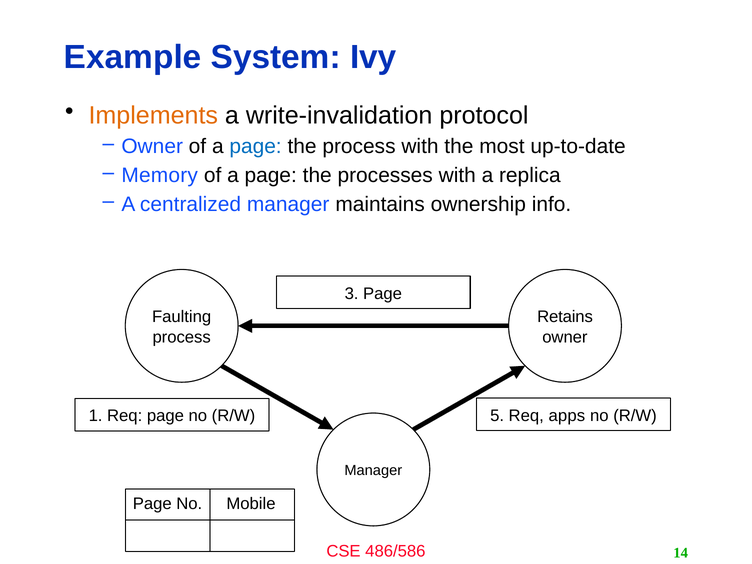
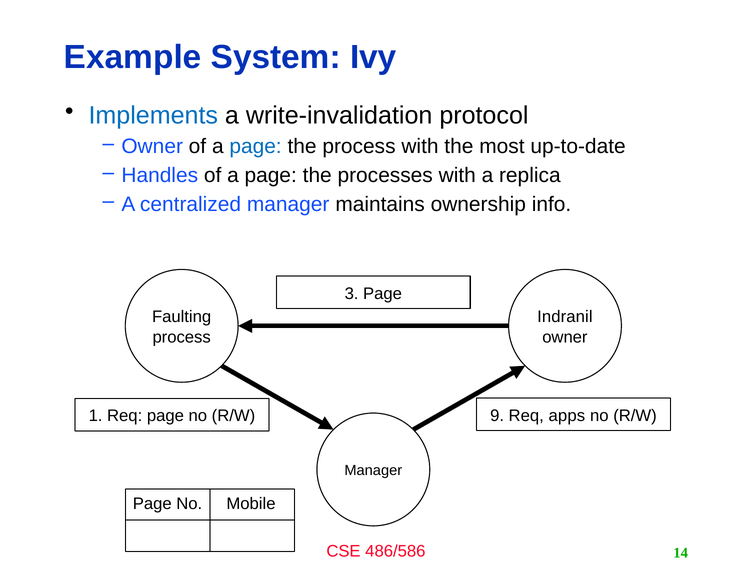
Implements colour: orange -> blue (153, 115)
Memory: Memory -> Handles (160, 175)
Retains: Retains -> Indranil (565, 317)
5: 5 -> 9 (497, 416)
